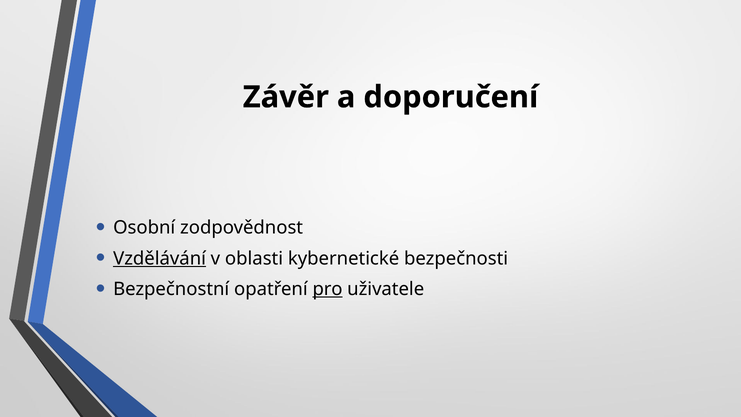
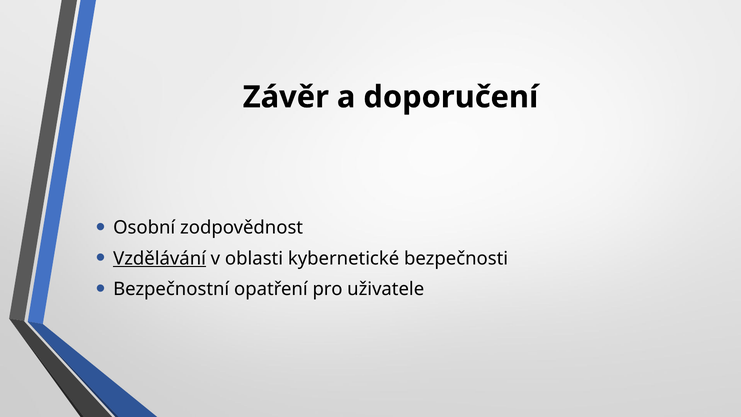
pro underline: present -> none (327, 289)
